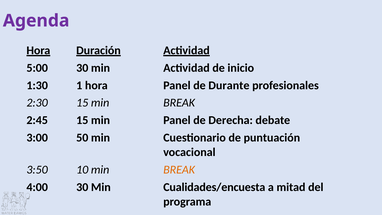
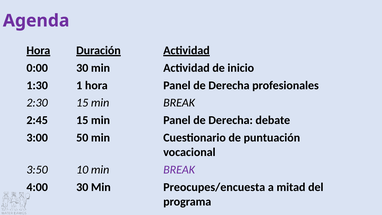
5:00: 5:00 -> 0:00 (37, 68)
hora Panel de Durante: Durante -> Derecha (229, 85)
BREAK colour: orange -> purple (179, 170)
Cualidades/encuesta: Cualidades/encuesta -> Preocupes/encuesta (214, 187)
